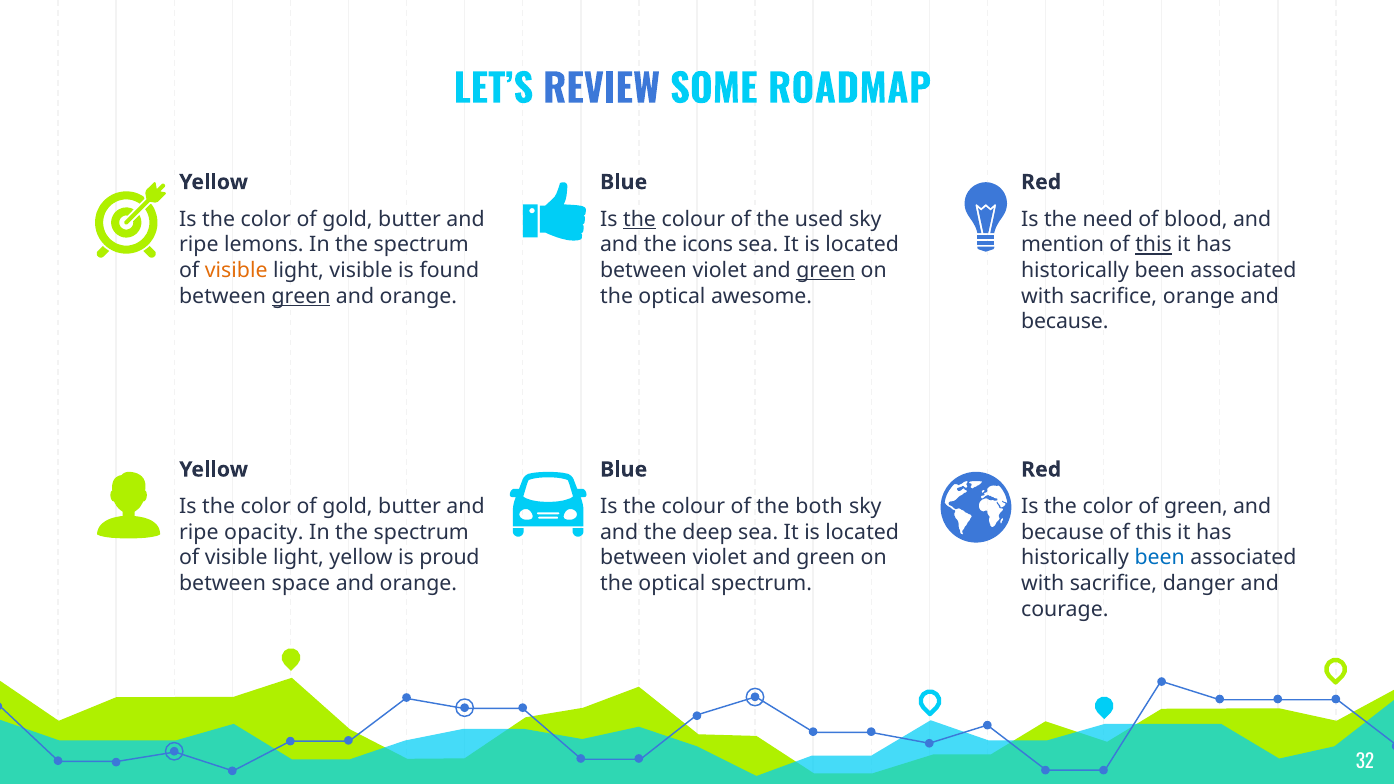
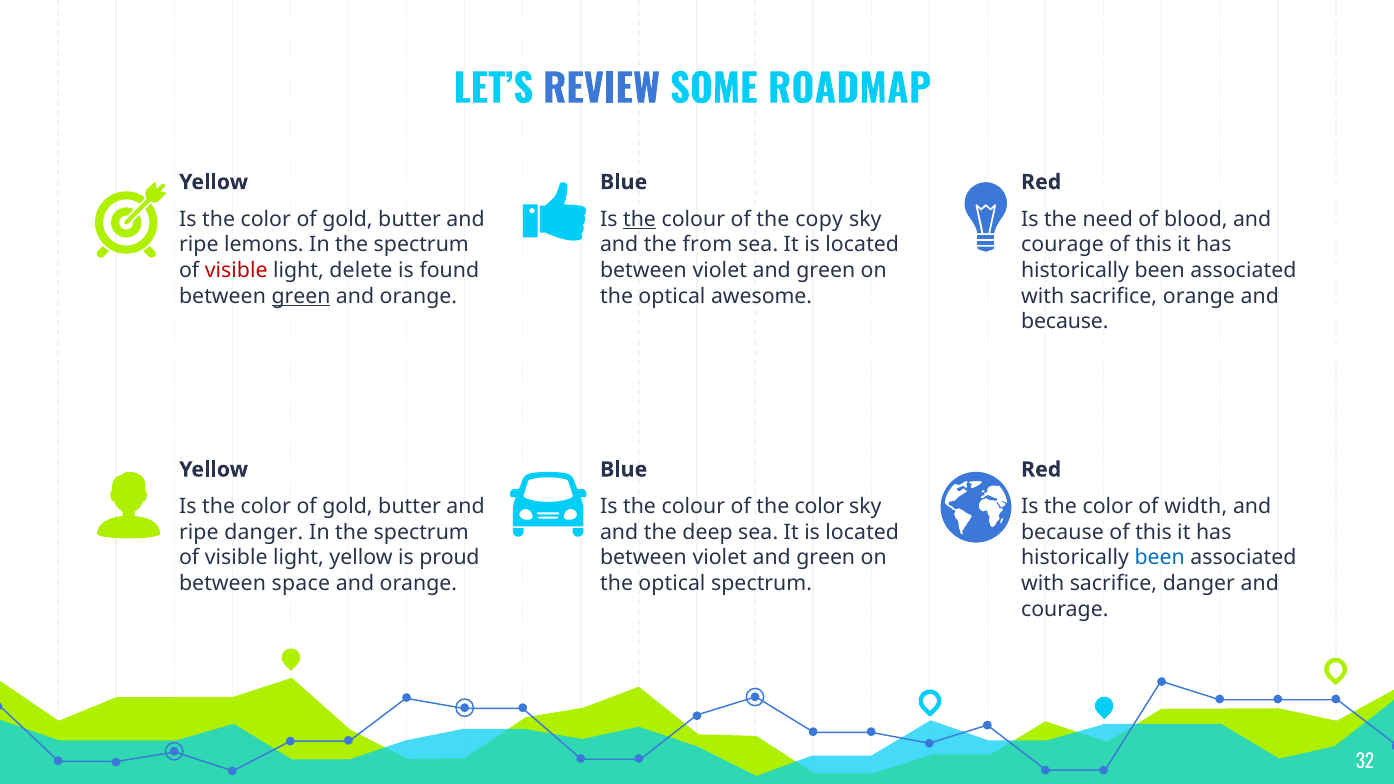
used: used -> copy (819, 219)
icons: icons -> from (707, 245)
mention: mention -> courage (1062, 245)
this underline: present -> none (1154, 245)
visible colour: orange -> red (236, 271)
light visible: visible -> delete (361, 271)
green underline: present -> none (826, 271)
of the both: both -> color (819, 507)
of green: green -> width (1196, 507)
ripe opacity: opacity -> danger (264, 532)
